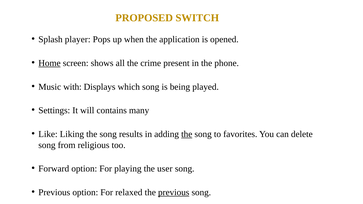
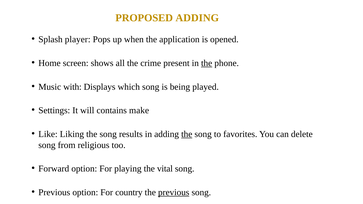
PROPOSED SWITCH: SWITCH -> ADDING (197, 18)
Home underline: present -> none (50, 63)
the underline: none -> present (207, 63)
many: many -> make (139, 111)
user: user -> vital (165, 169)
relaxed: relaxed -> country (129, 193)
